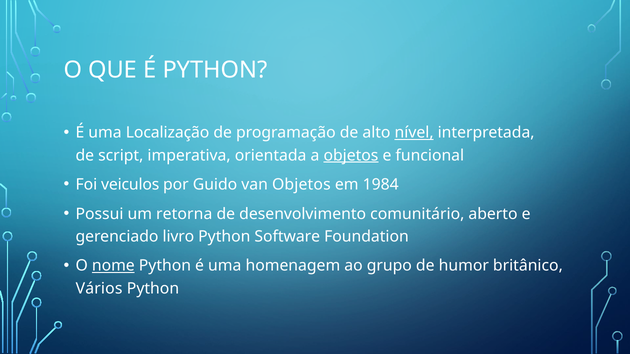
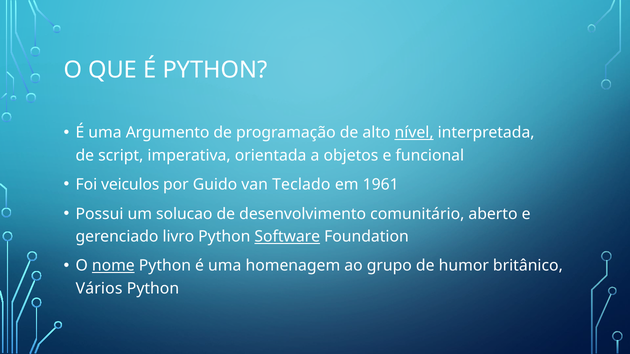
Localização: Localização -> Argumento (168, 133)
objetos underline: present -> none (351, 156)
van Objetos: Objetos -> Teclado (301, 185)
1984: 1984 -> 1961 (381, 185)
retorna: retorna -> solucao (184, 214)
Software underline: none -> present (287, 237)
